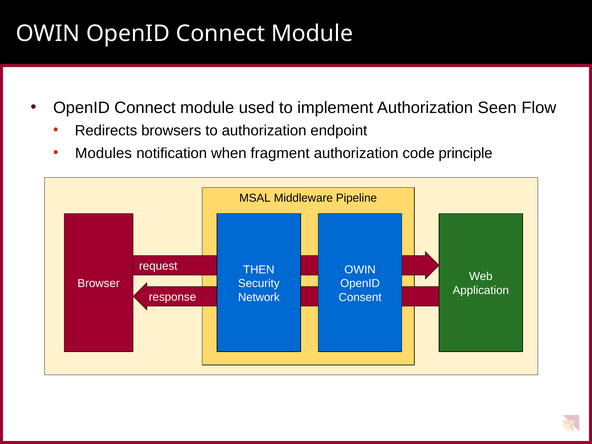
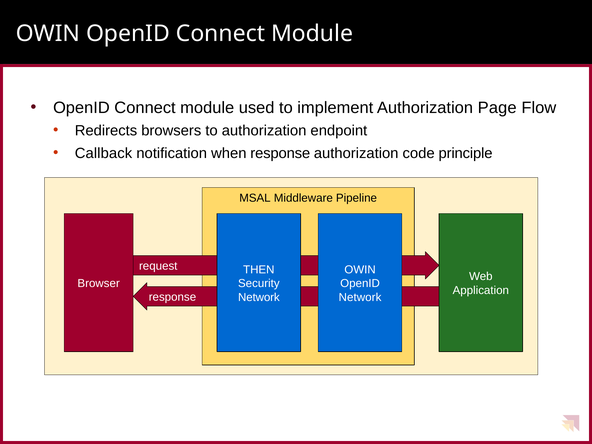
Seen: Seen -> Page (497, 108)
Modules: Modules -> Callback (103, 153)
when fragment: fragment -> response (280, 153)
Consent: Consent -> Network (360, 297)
